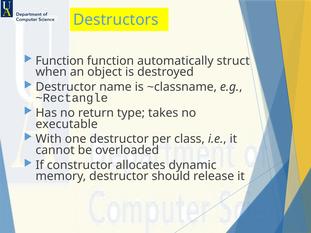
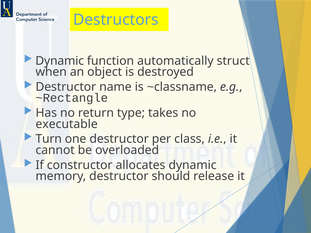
Function: Function -> Dynamic (60, 61)
With: With -> Turn (49, 139)
